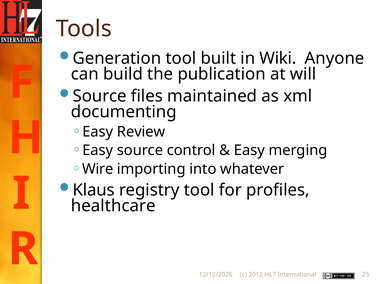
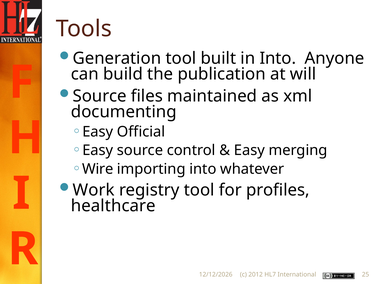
in Wiki: Wiki -> Into (278, 58)
Review: Review -> Official (141, 131)
Klaus: Klaus -> Work (94, 190)
